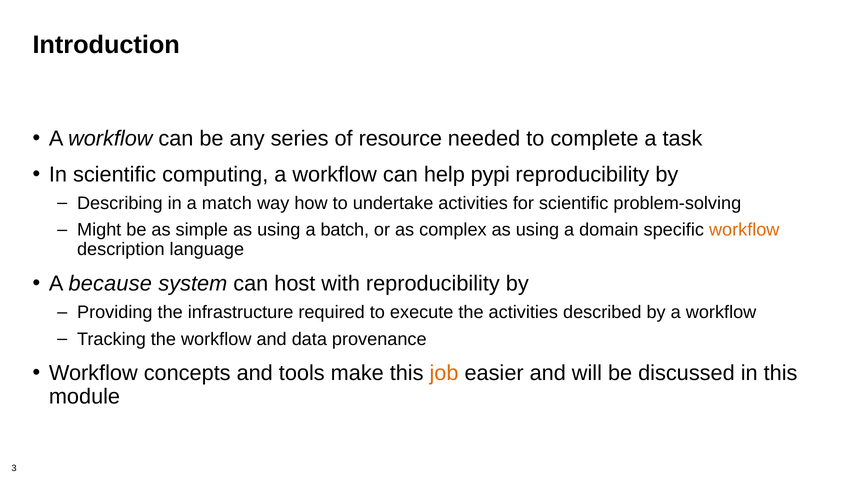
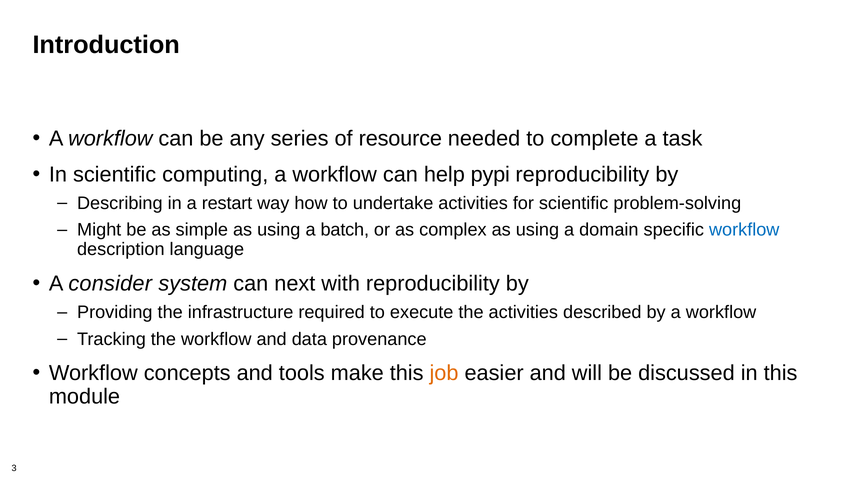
match: match -> restart (227, 203)
workflow colour: orange -> blue (744, 230)
because: because -> consider (110, 284)
host: host -> next (295, 284)
